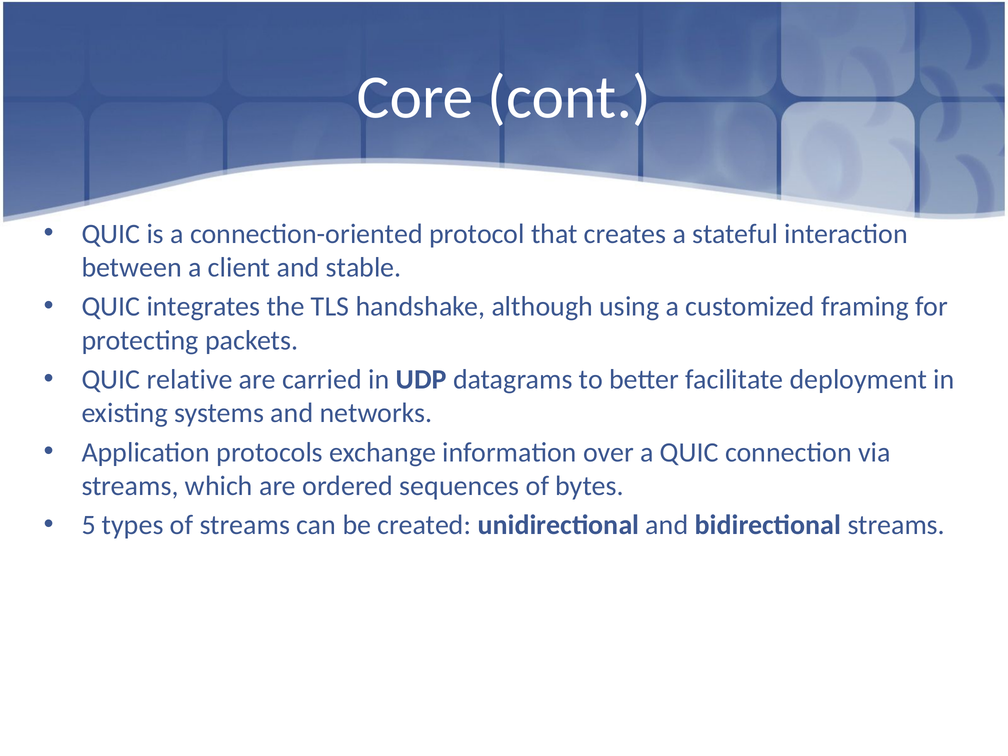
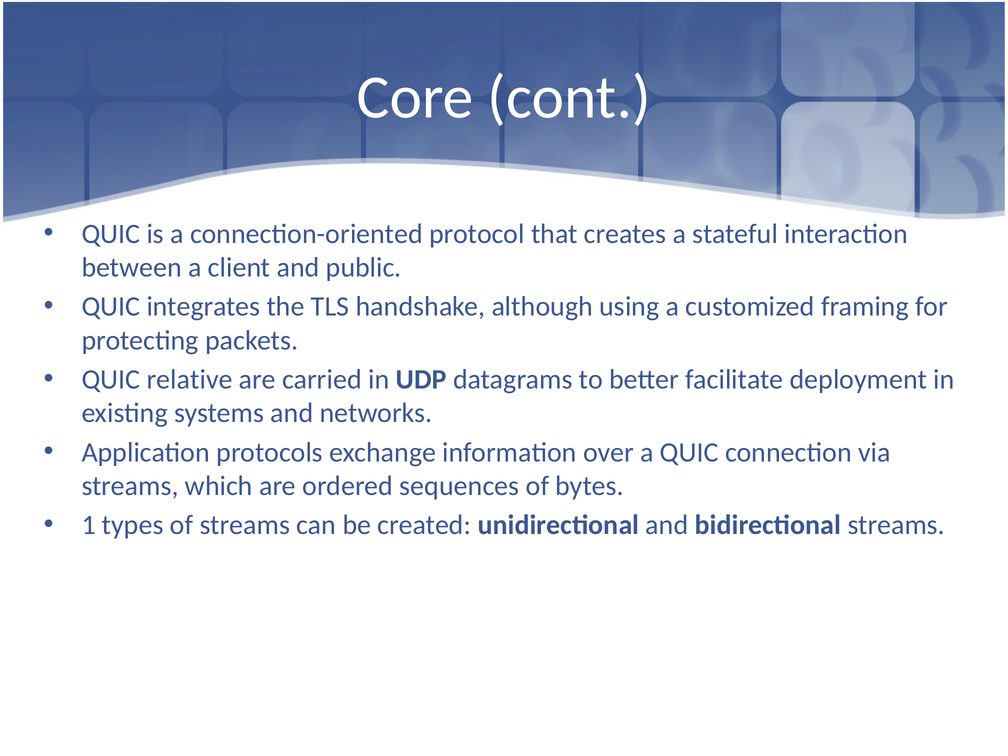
stable: stable -> public (364, 267)
5: 5 -> 1 (89, 525)
